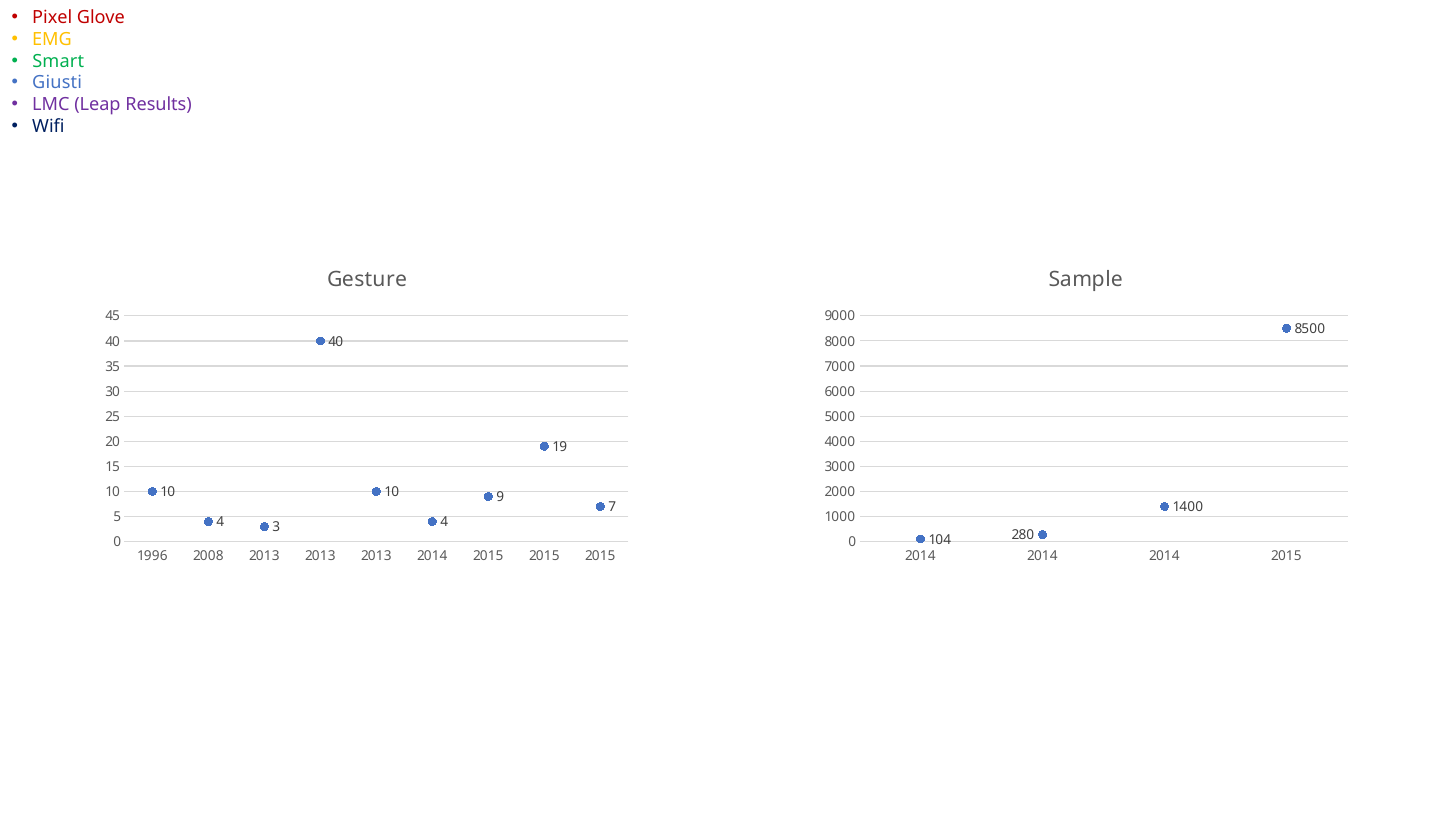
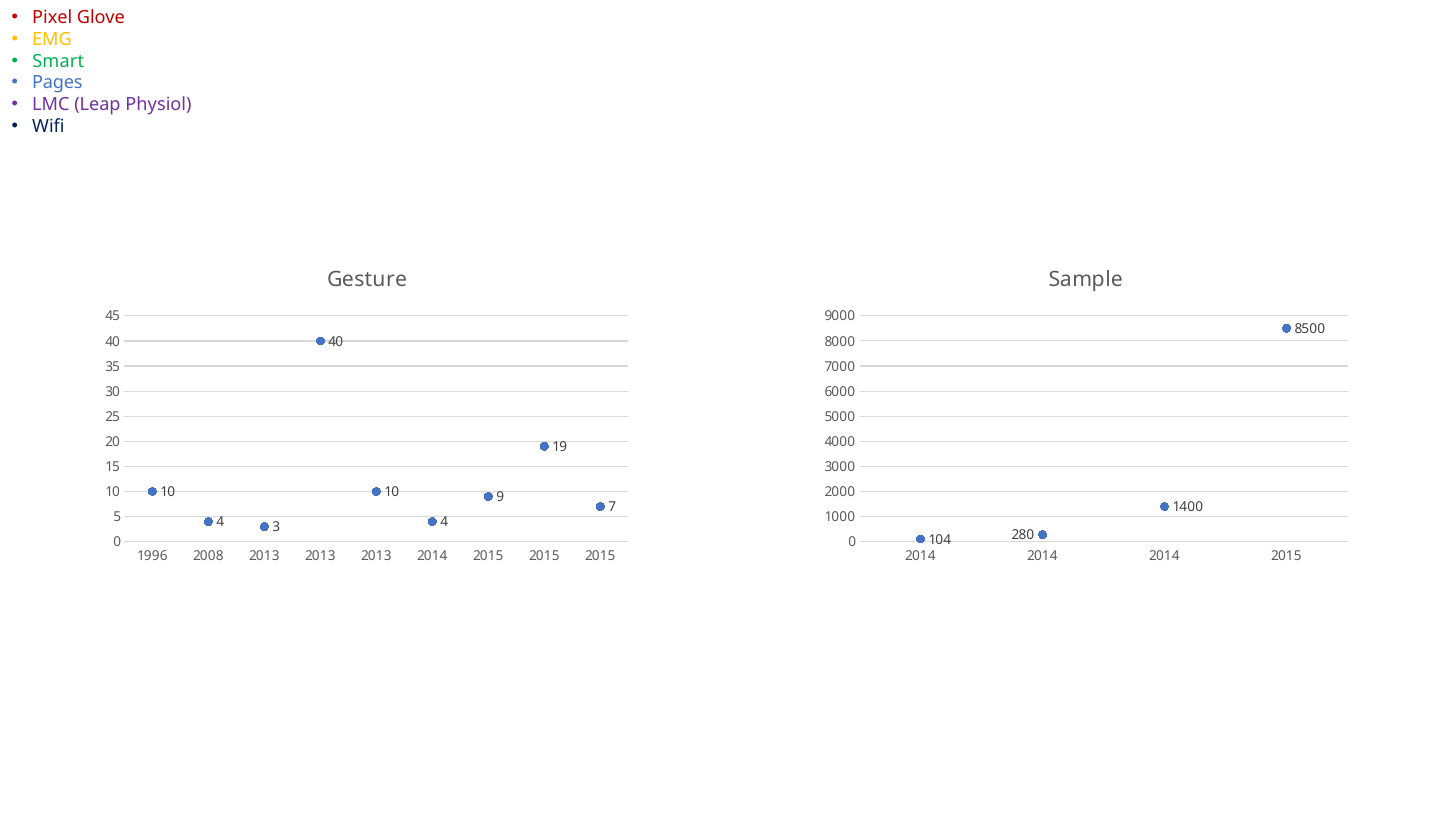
Giusti: Giusti -> Pages (57, 83)
Results: Results -> Physiol (159, 105)
